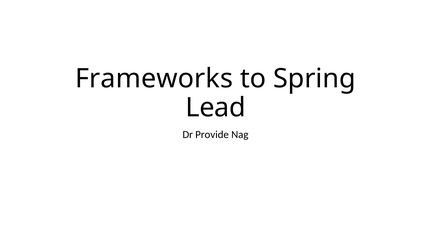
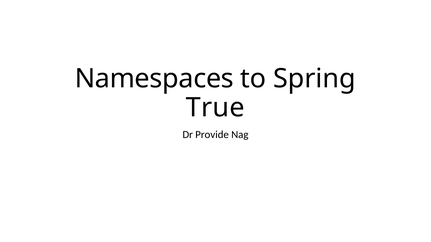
Frameworks: Frameworks -> Namespaces (154, 79)
Lead: Lead -> True (215, 108)
